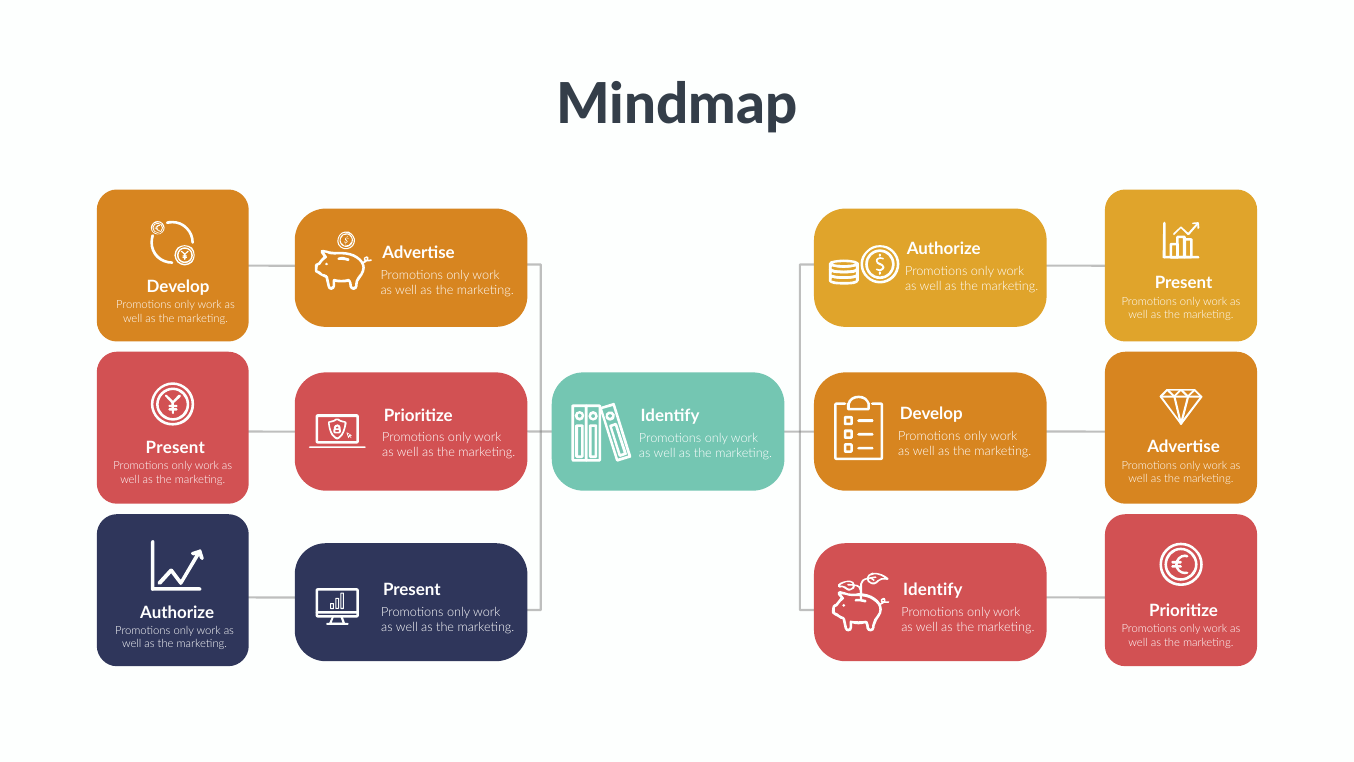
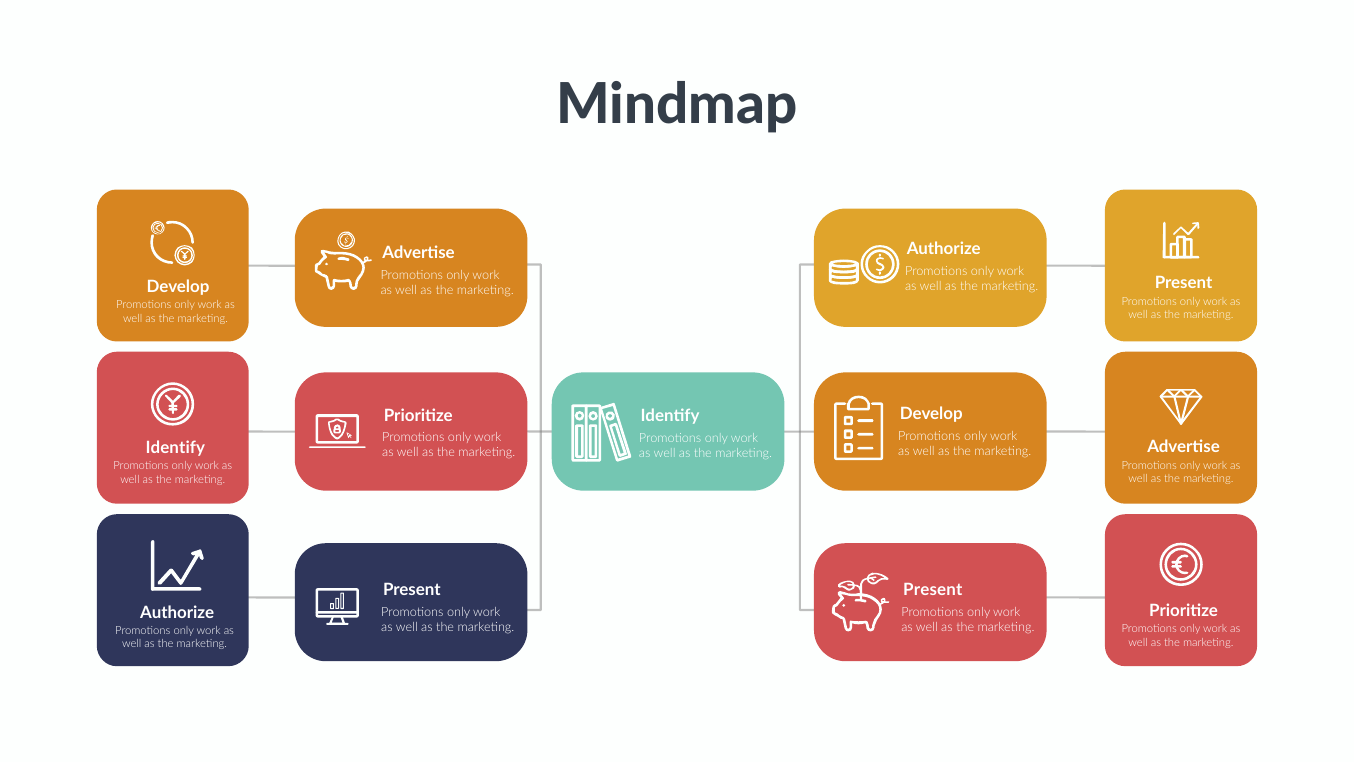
Present: Present -> Identify (175, 447)
Identify: Identify -> Present (933, 590)
